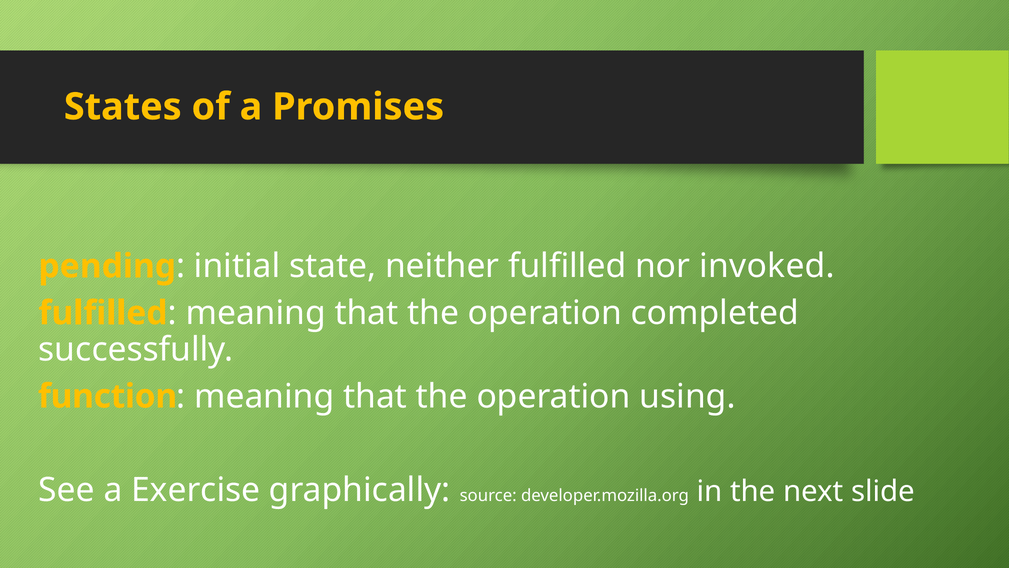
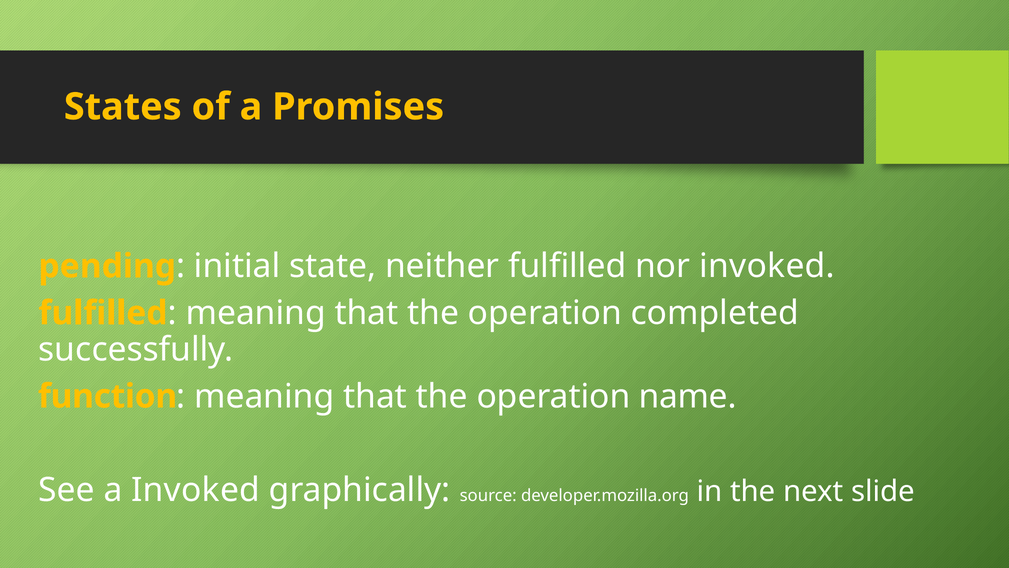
using: using -> name (688, 396)
a Exercise: Exercise -> Invoked (196, 490)
